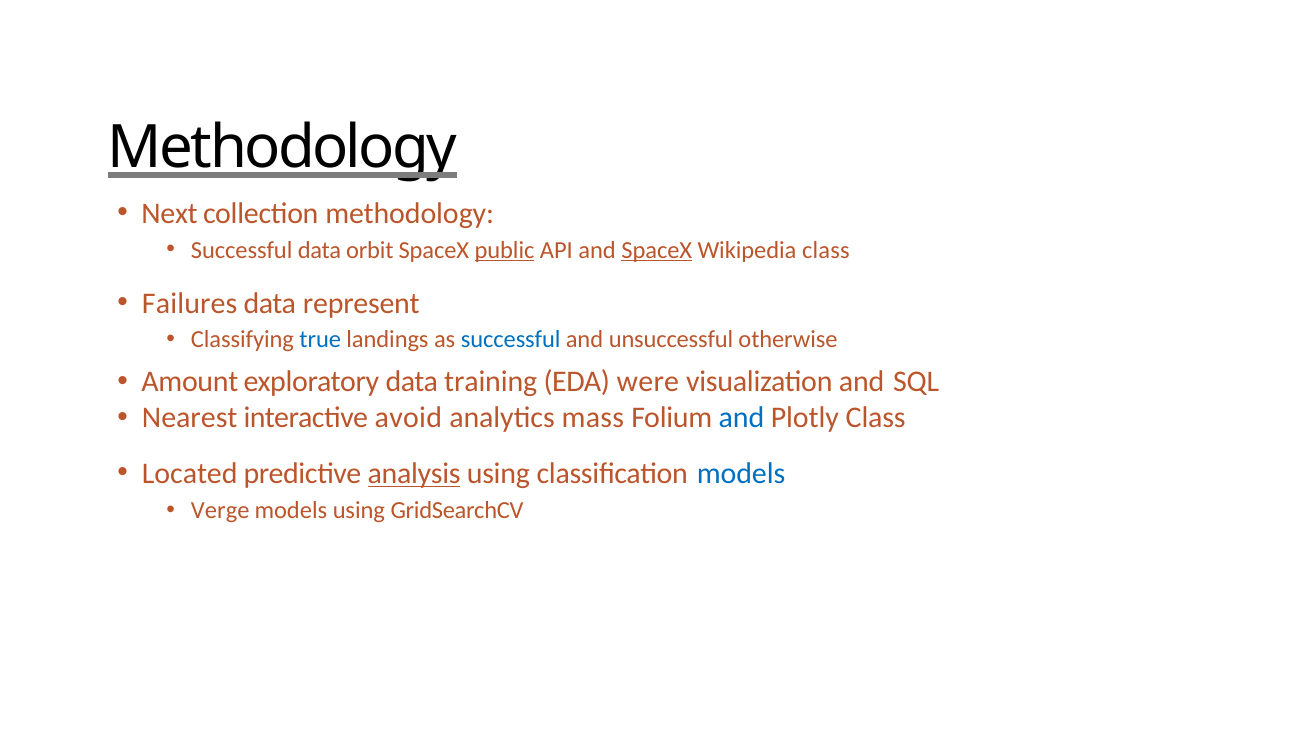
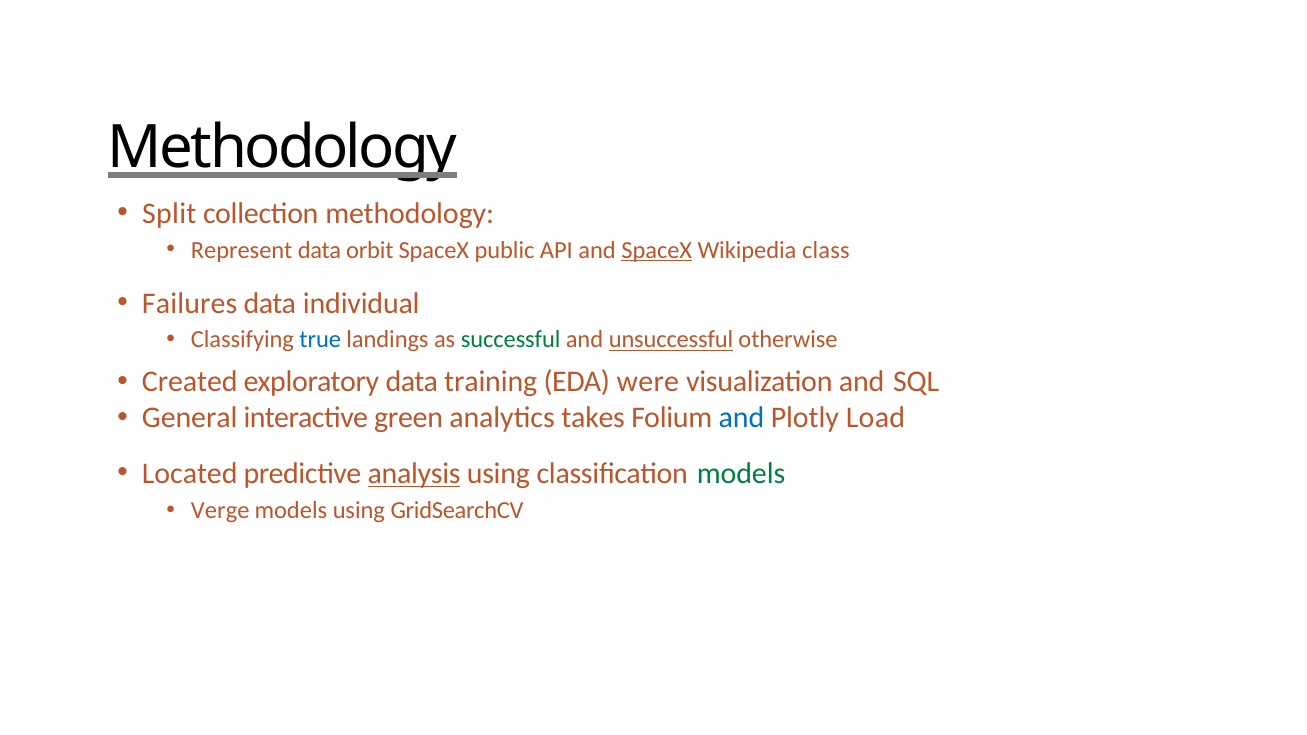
Next: Next -> Split (169, 213)
Successful: Successful -> Represent (242, 250)
public underline: present -> none (505, 250)
represent: represent -> individual (361, 303)
successful colour: blue -> green (511, 340)
unsuccessful underline: none -> present (671, 340)
Amount: Amount -> Created (190, 382)
Nearest: Nearest -> General (190, 418)
avoid: avoid -> green (409, 418)
mass: mass -> takes (593, 418)
Plotly Class: Class -> Load (875, 418)
models colour: blue -> green (741, 474)
